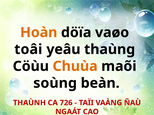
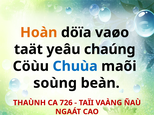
toâi: toâi -> taät (28, 50)
thaùng: thaùng -> chaúng (110, 50)
Chuùa colour: orange -> blue (75, 67)
